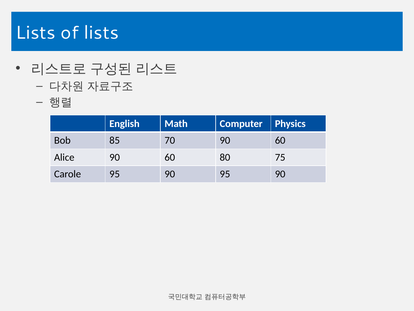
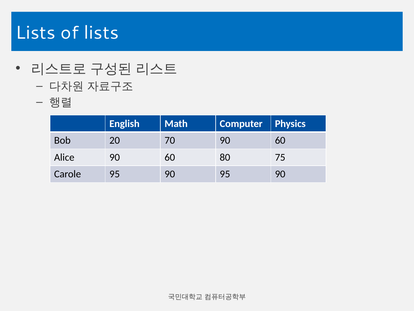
85: 85 -> 20 (115, 140)
